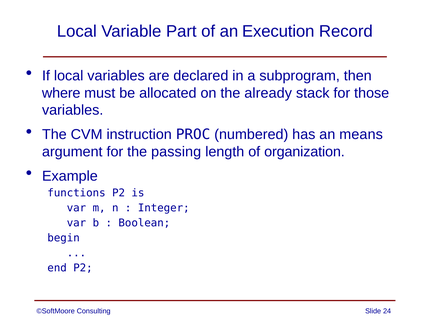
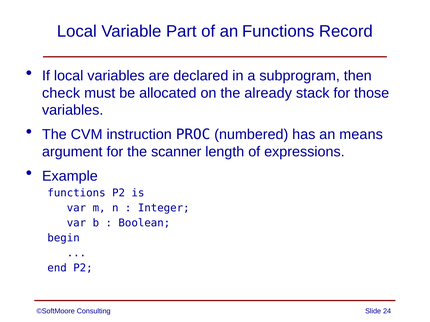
an Execution: Execution -> Functions (278, 31)
where: where -> check (61, 93)
passing: passing -> scanner (176, 152)
organization: organization -> expressions (304, 152)
